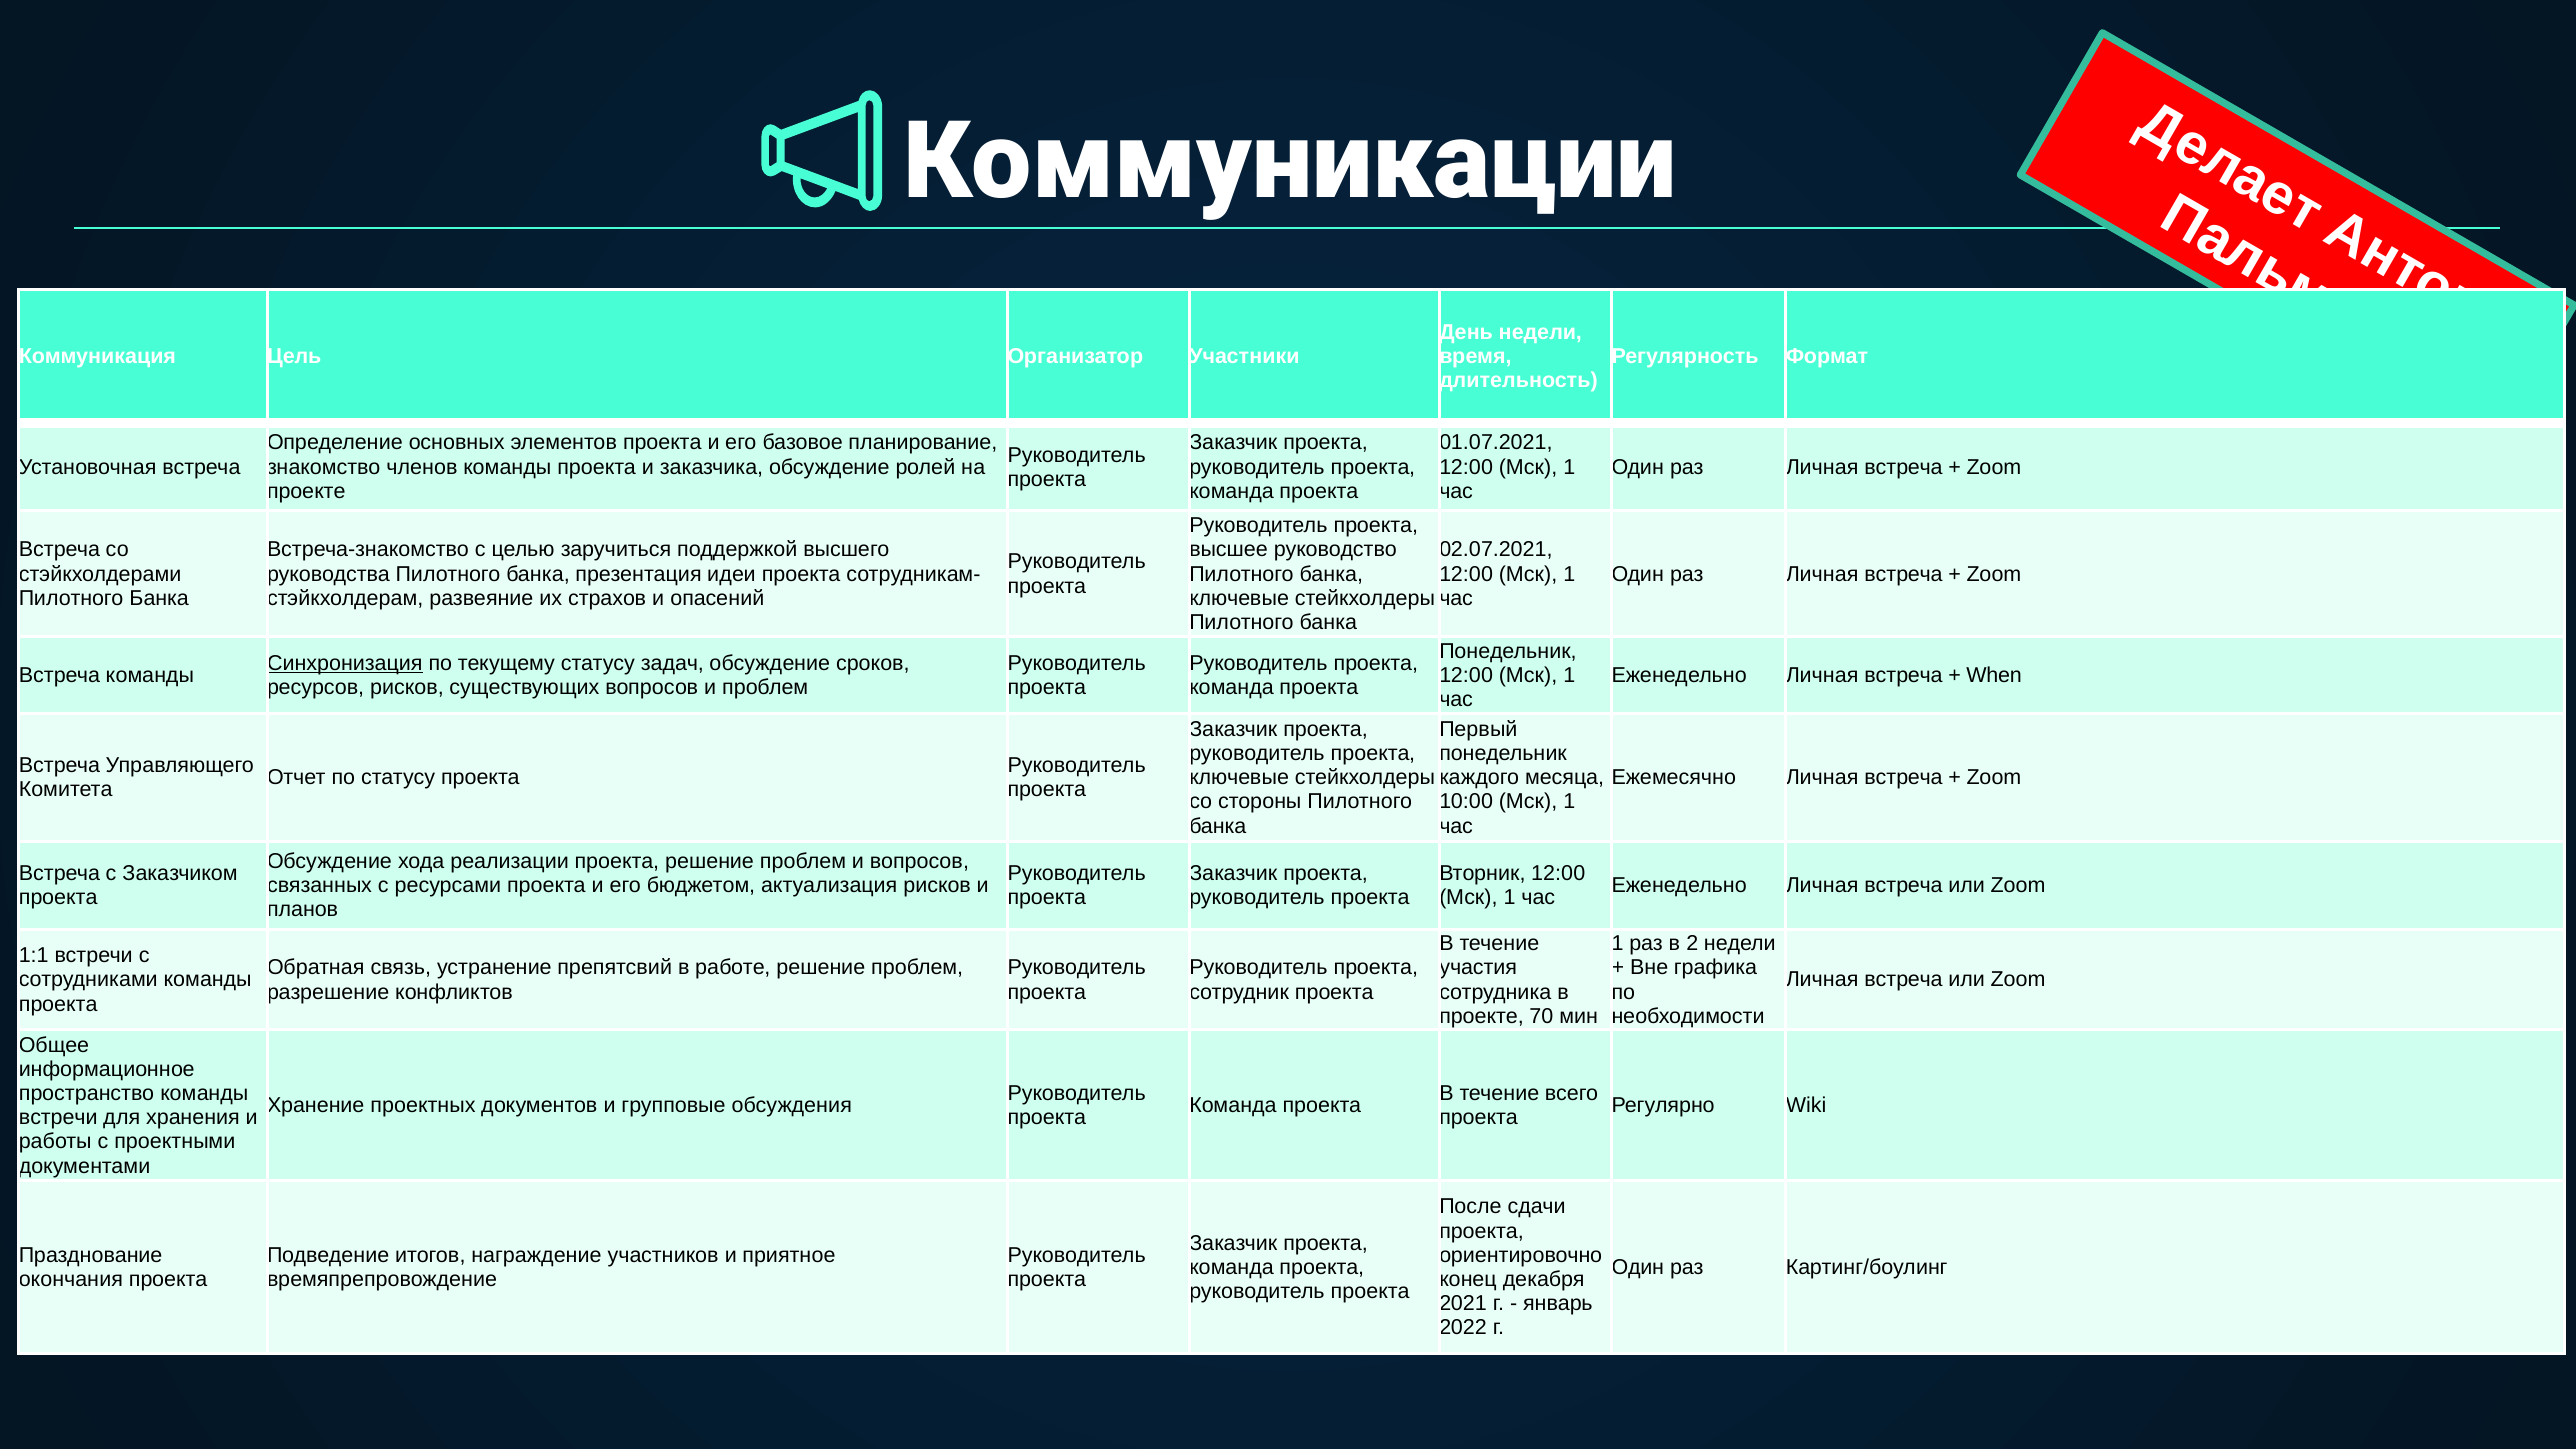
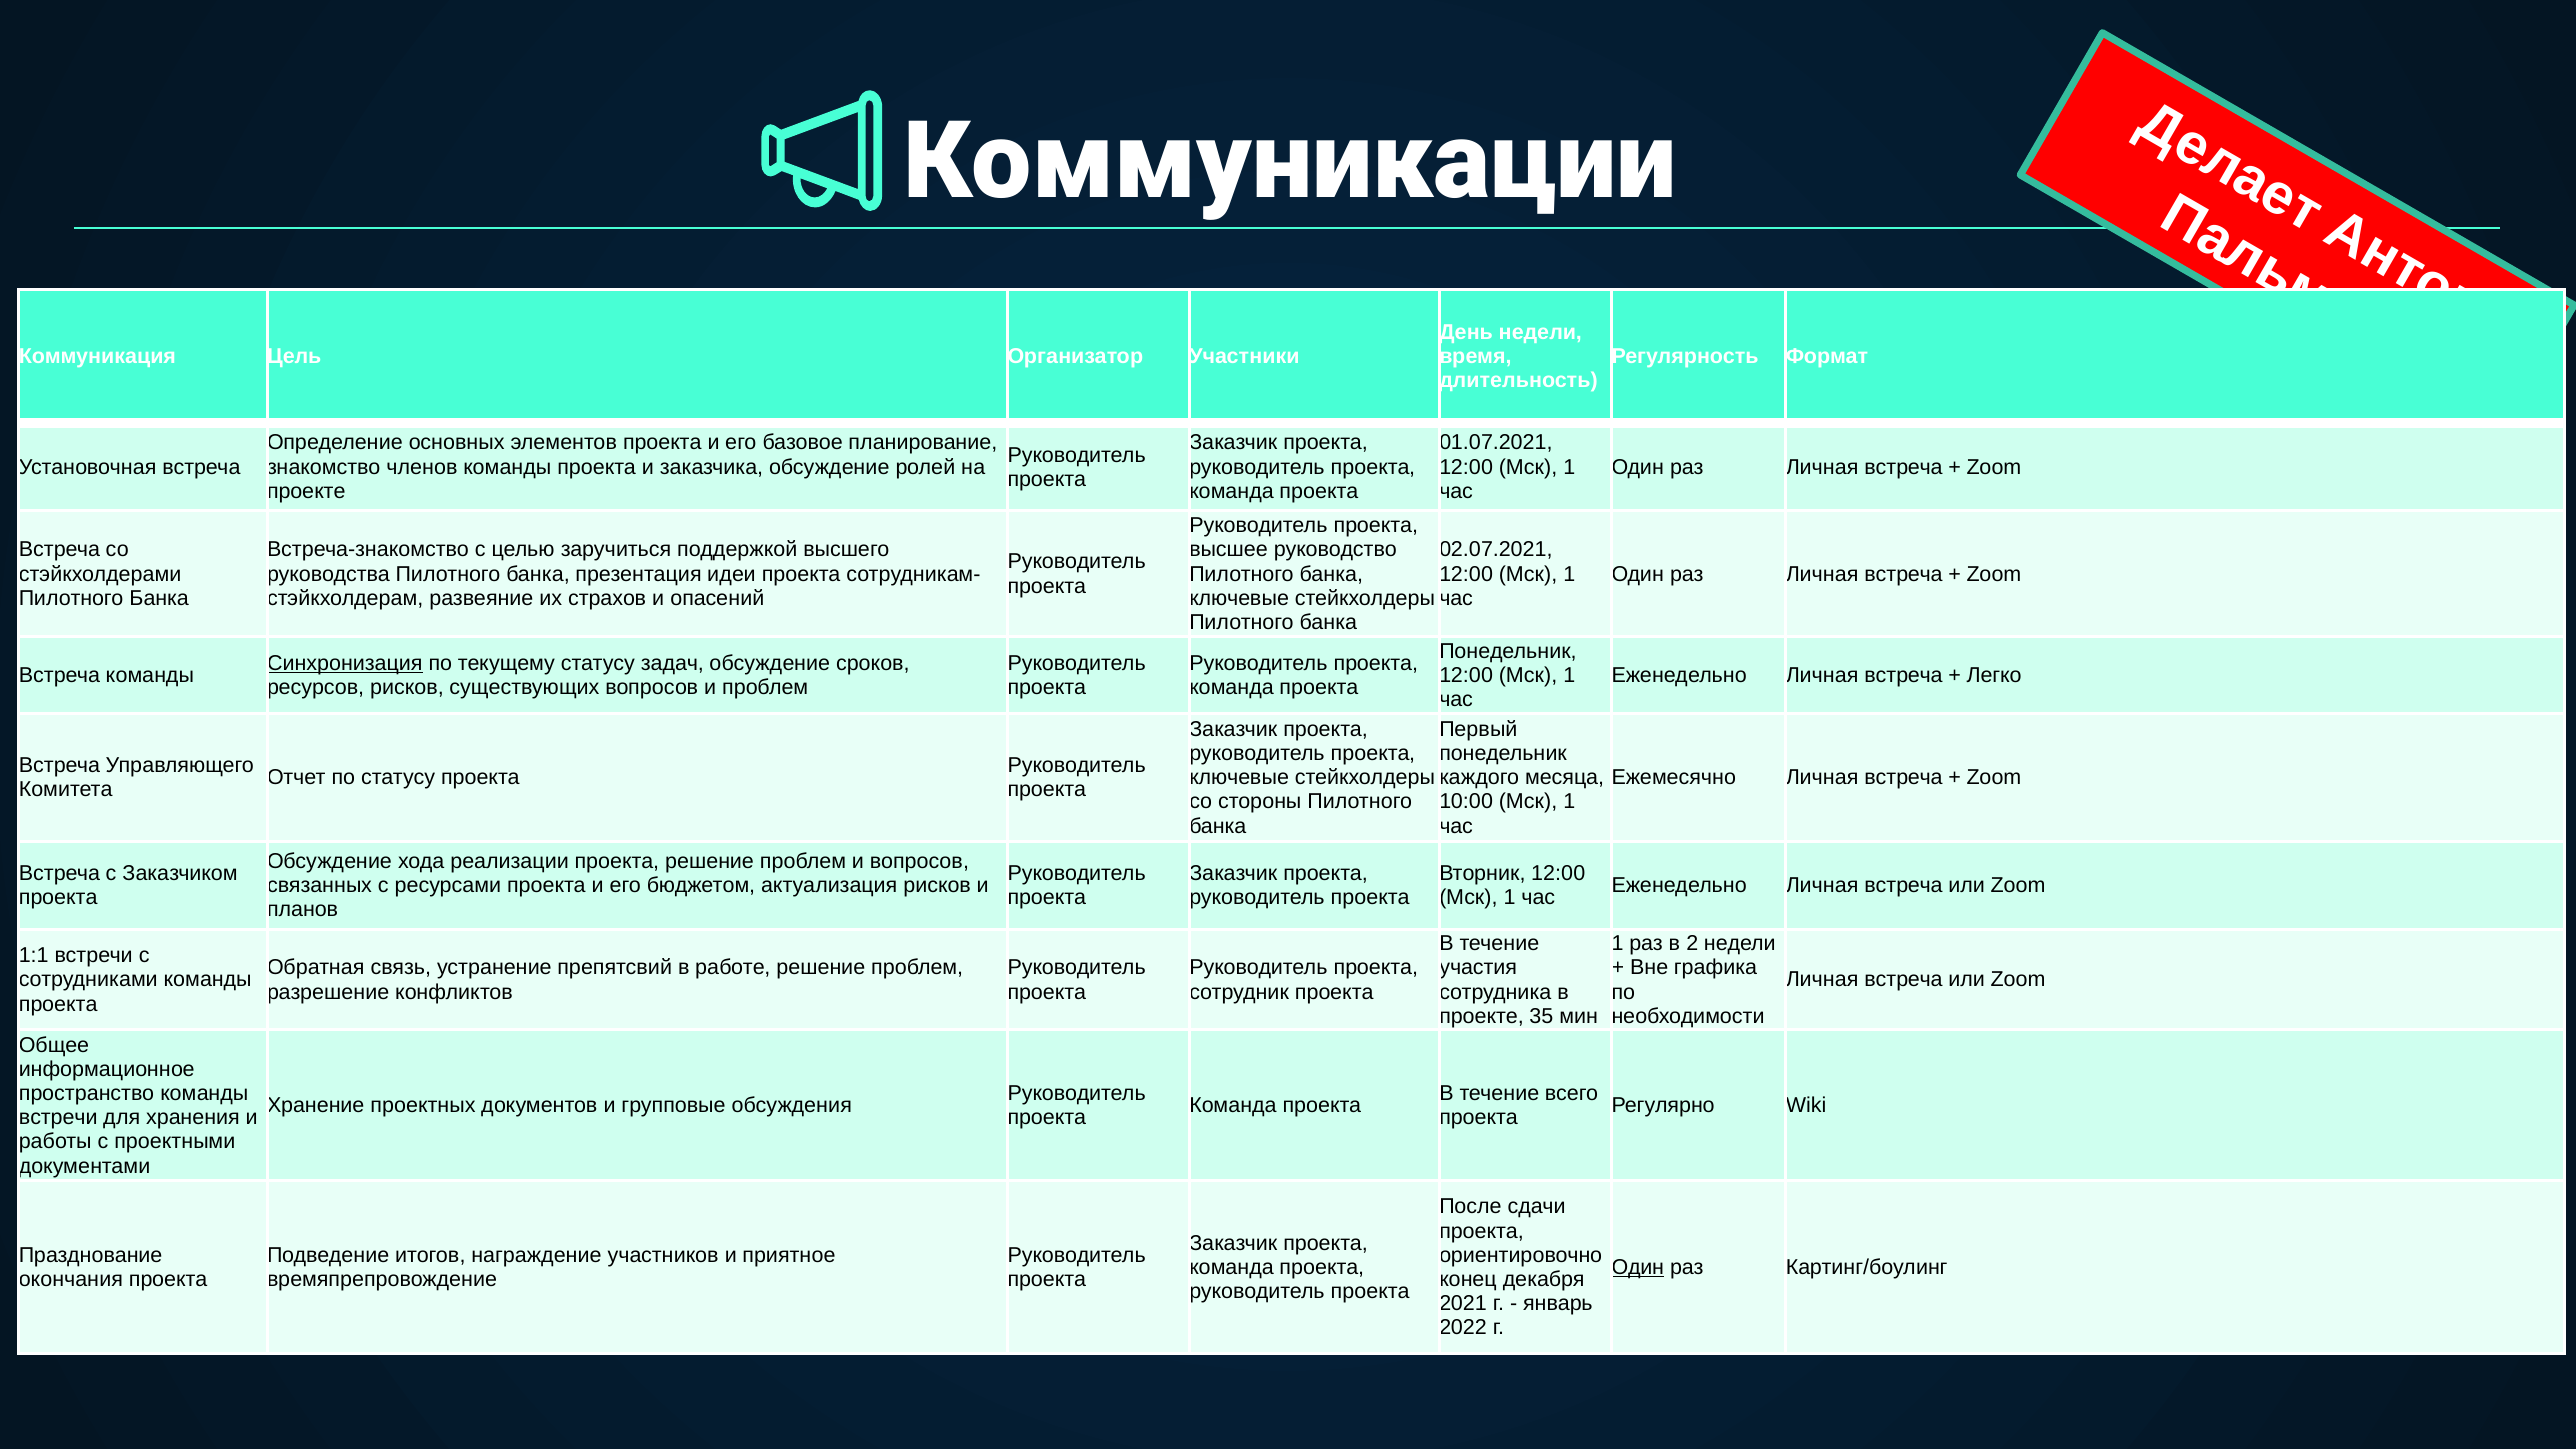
When: When -> Легко (1994, 675)
70: 70 -> 35 (1541, 1016)
Один underline: none -> present (1638, 1267)
